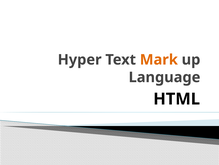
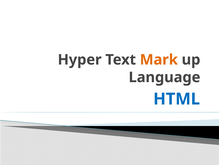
HTML colour: black -> blue (177, 99)
